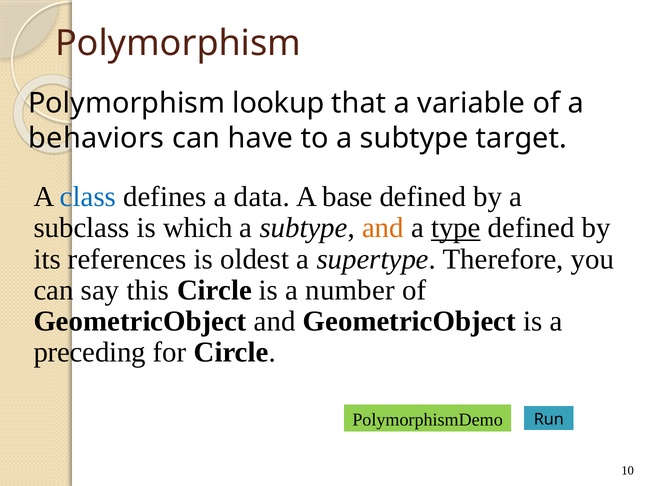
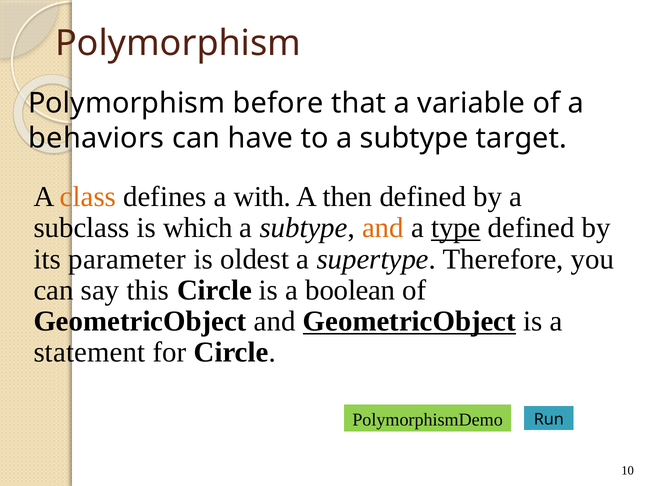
lookup: lookup -> before (278, 104)
class colour: blue -> orange (88, 197)
data: data -> with (262, 197)
base: base -> then (347, 197)
references: references -> parameter (127, 259)
number: number -> boolean (350, 291)
GeometricObject underline: none -> present (409, 322)
preceding: preceding -> statement (90, 353)
